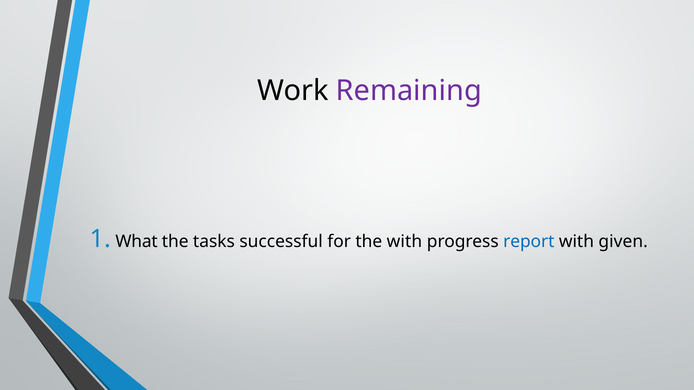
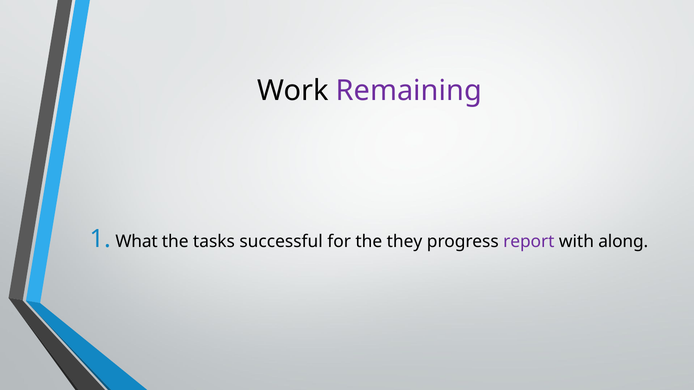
the with: with -> they (405, 242)
report colour: blue -> purple (529, 242)
given: given -> along (623, 242)
